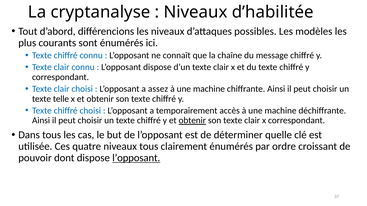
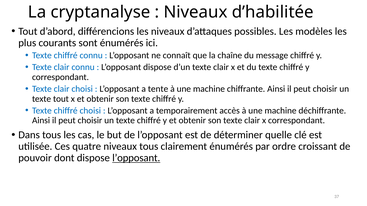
assez: assez -> tente (158, 89)
texte telle: telle -> tout (61, 99)
obtenir underline: present -> none (192, 121)
